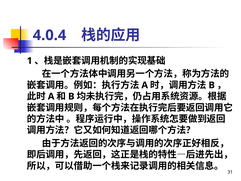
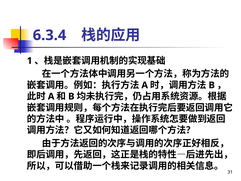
4.0.4: 4.0.4 -> 6.3.4 (50, 35)
